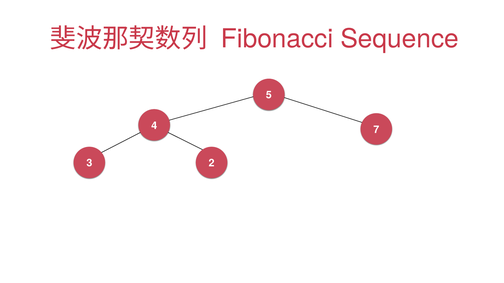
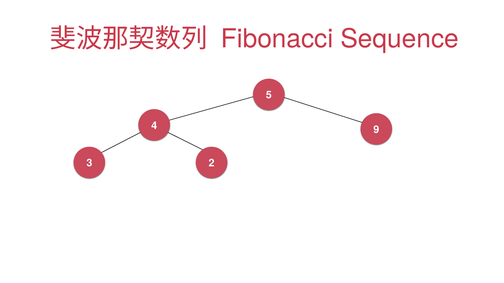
7: 7 -> 9 (376, 130)
